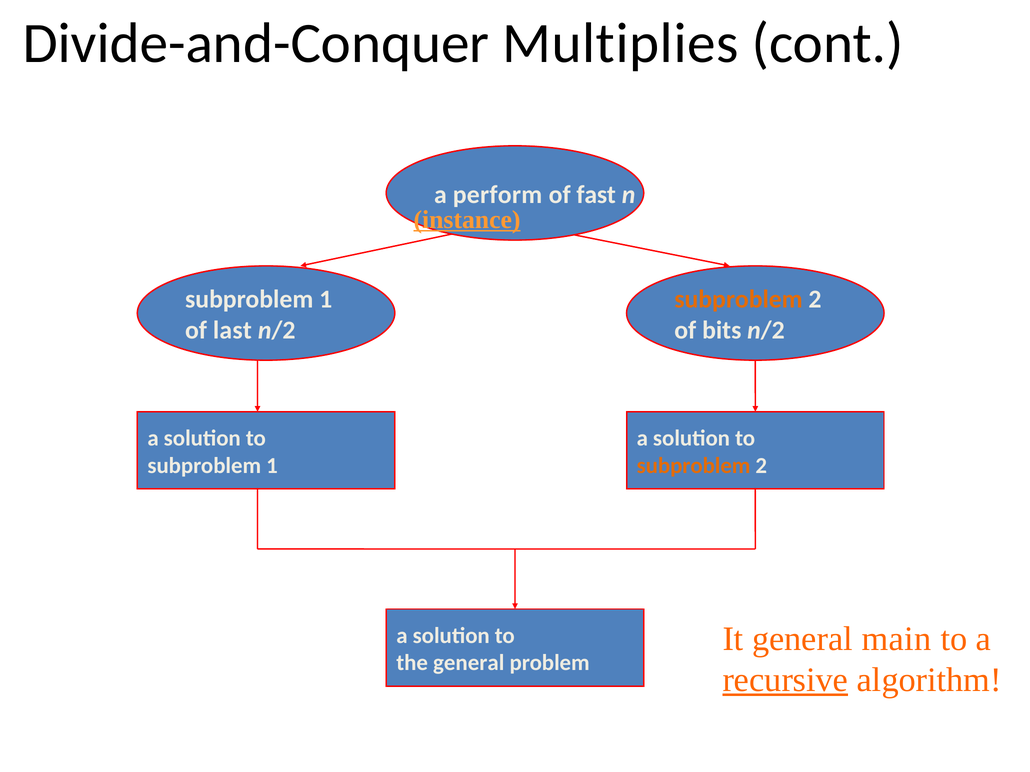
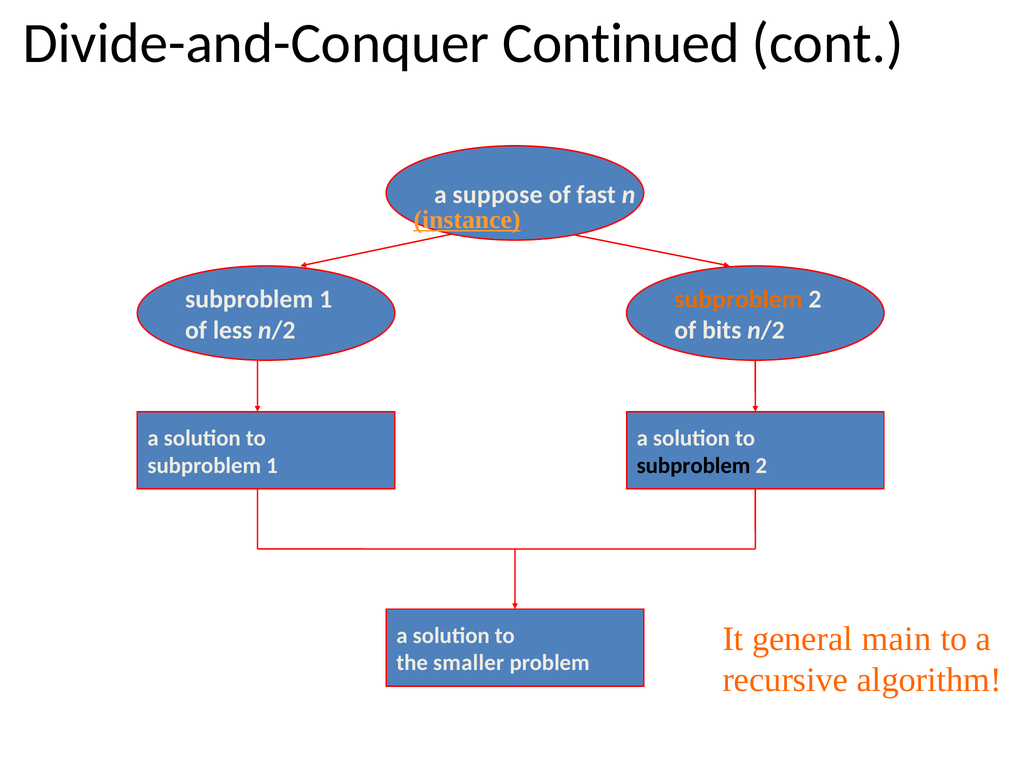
Multiplies: Multiplies -> Continued (621, 43)
perform: perform -> suppose (498, 195)
last: last -> less (233, 330)
subproblem colour: orange -> black (694, 466)
the general: general -> smaller (469, 663)
recursive underline: present -> none (785, 680)
